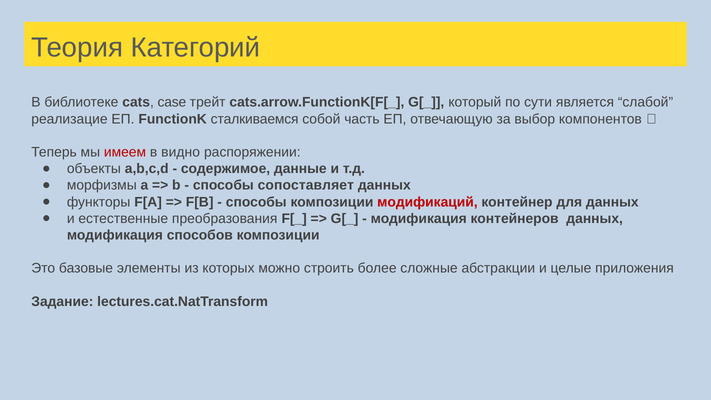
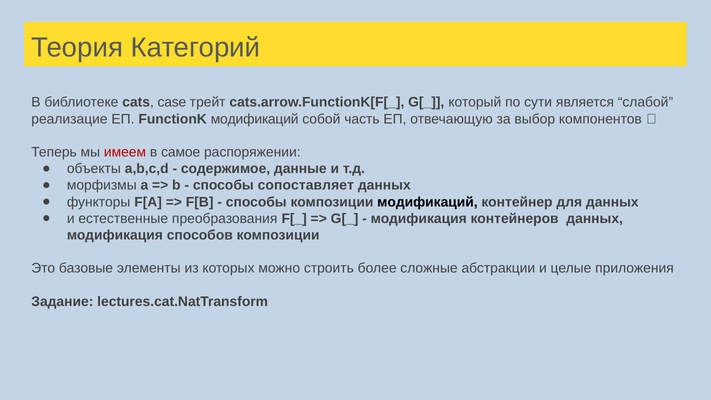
FunctionK сталкиваемся: сталкиваемся -> модификаций (255, 119)
видно: видно -> самое (181, 152)
модификаций colour: red -> black (427, 202)
